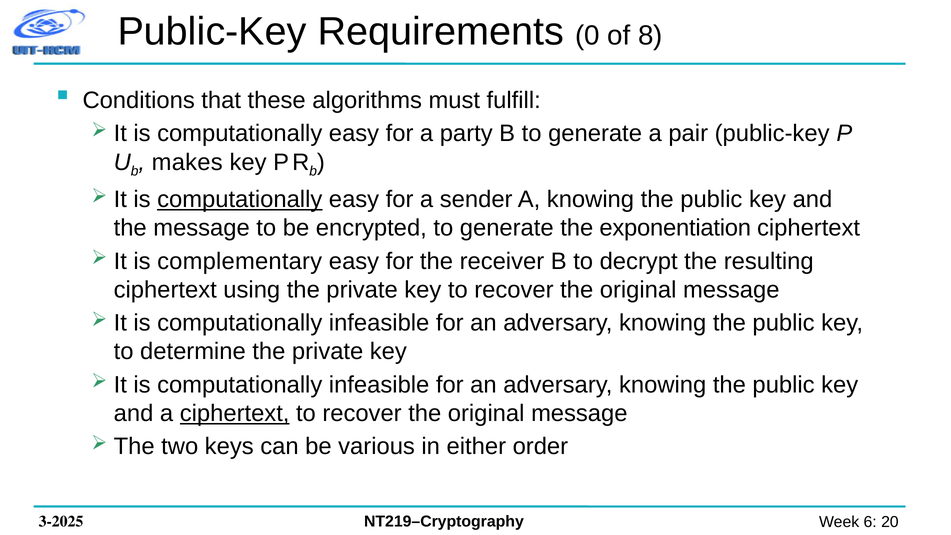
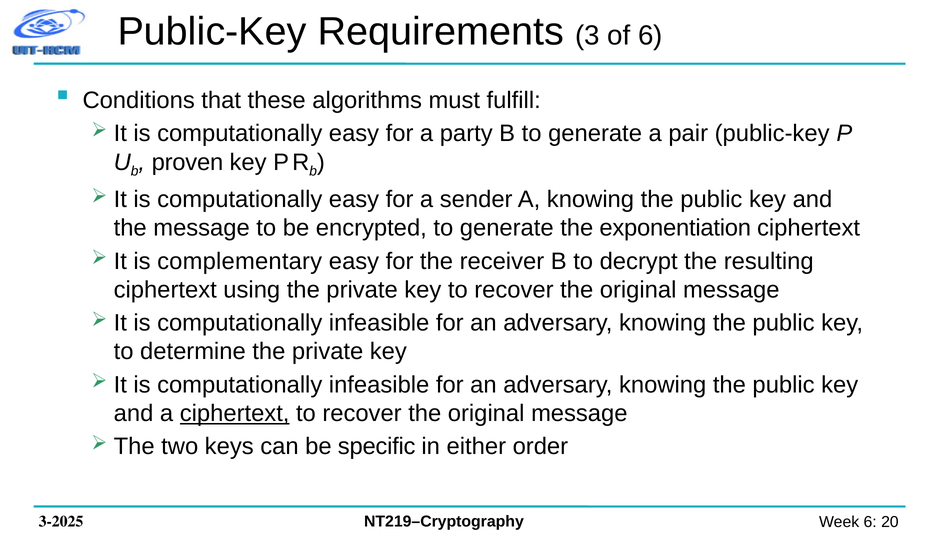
0: 0 -> 3 (587, 36)
of 8: 8 -> 6 (650, 36)
makes: makes -> proven (187, 162)
computationally underline: present -> none (240, 199)
various: various -> specific (377, 447)
